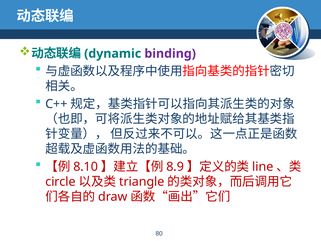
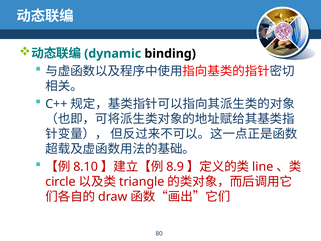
binding colour: purple -> black (170, 54)
